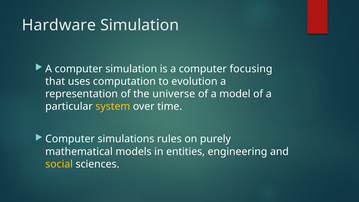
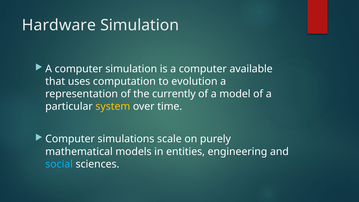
focusing: focusing -> available (251, 69)
universe: universe -> currently (174, 94)
rules: rules -> scale (169, 139)
social colour: yellow -> light blue (59, 164)
